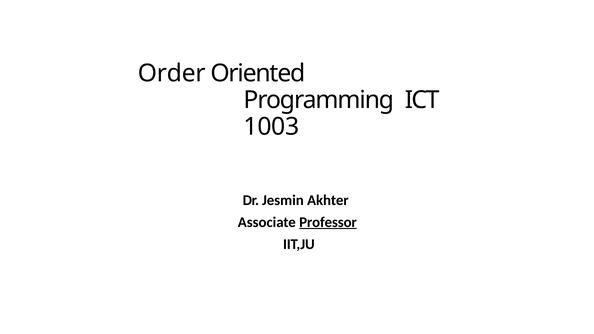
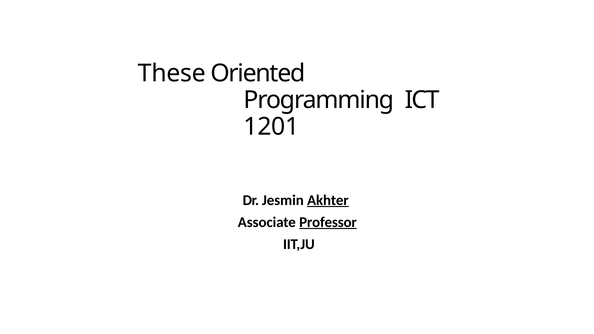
Order: Order -> These (172, 73)
1003: 1003 -> 1201 (271, 127)
Akhter underline: none -> present (328, 200)
